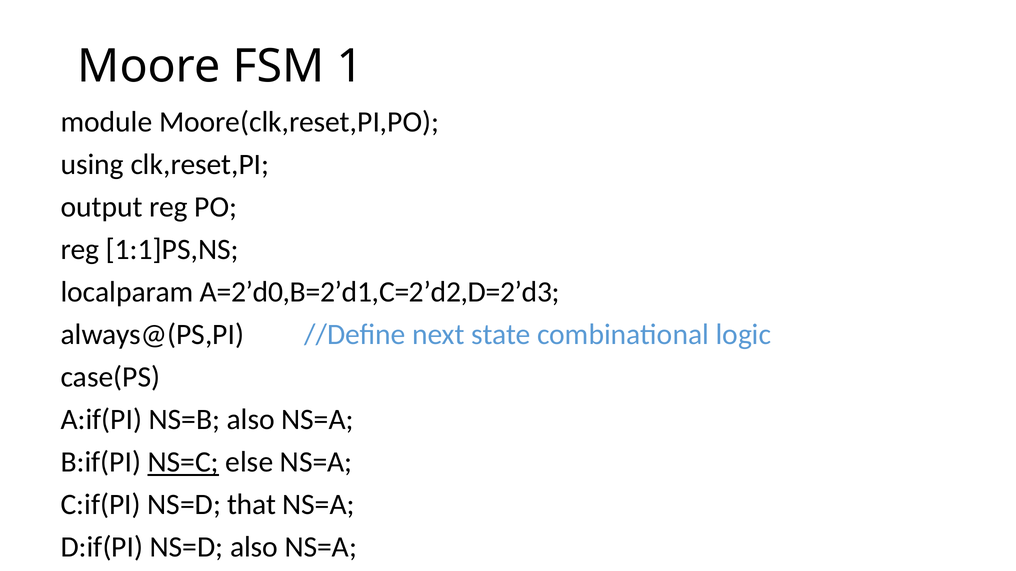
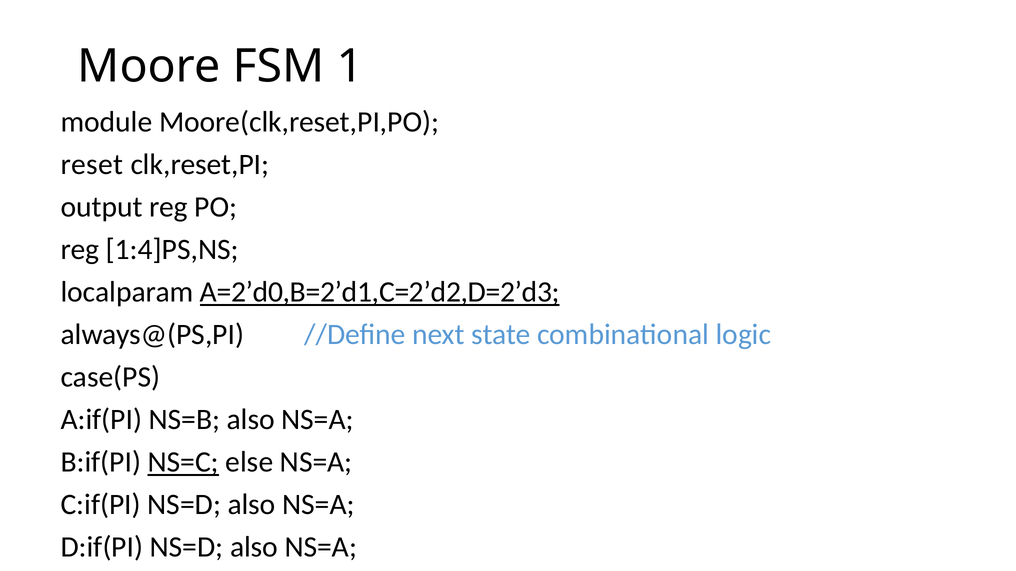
using: using -> reset (92, 165)
1:1]PS,NS: 1:1]PS,NS -> 1:4]PS,NS (172, 250)
A=2’d0,B=2’d1,C=2’d2,D=2’d3 underline: none -> present (380, 292)
C:if(PI NS=D that: that -> also (252, 505)
